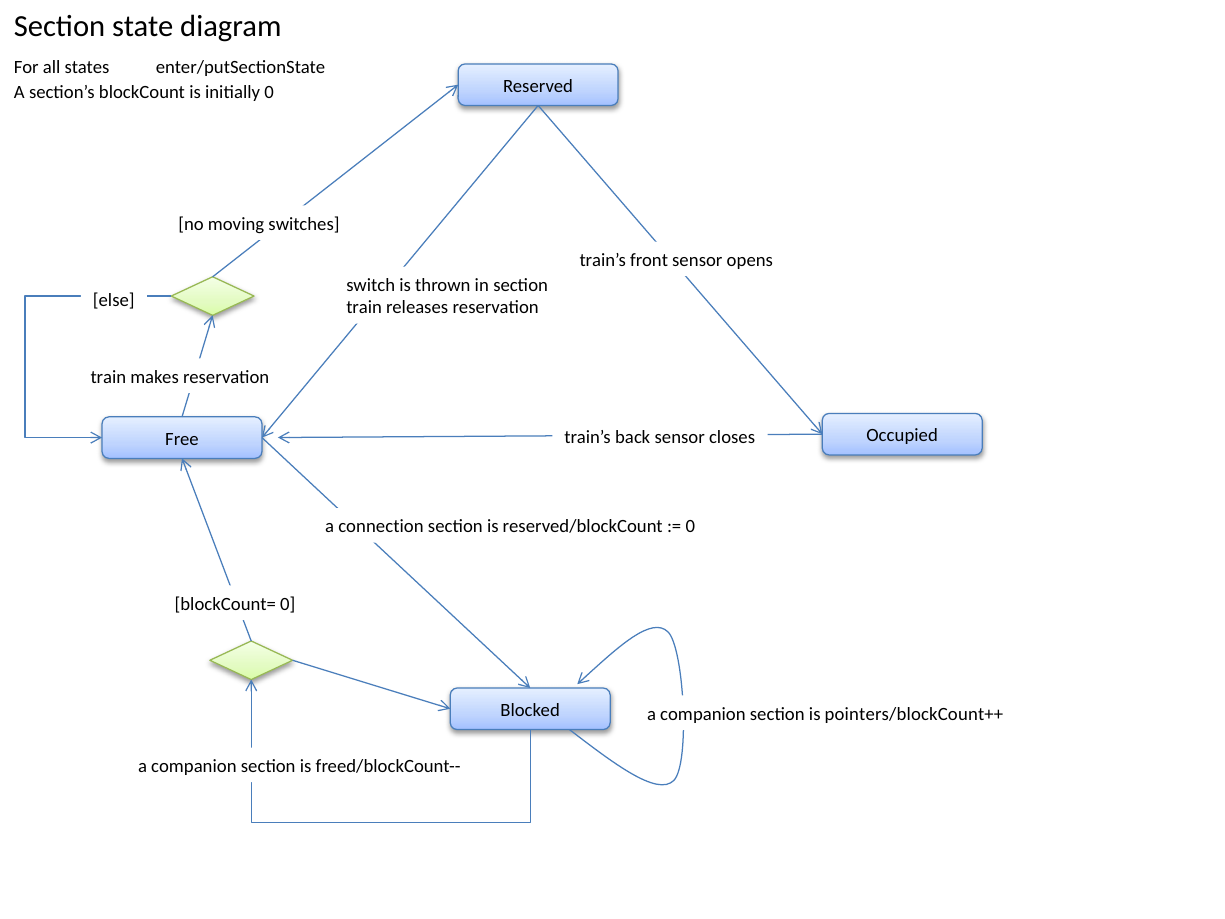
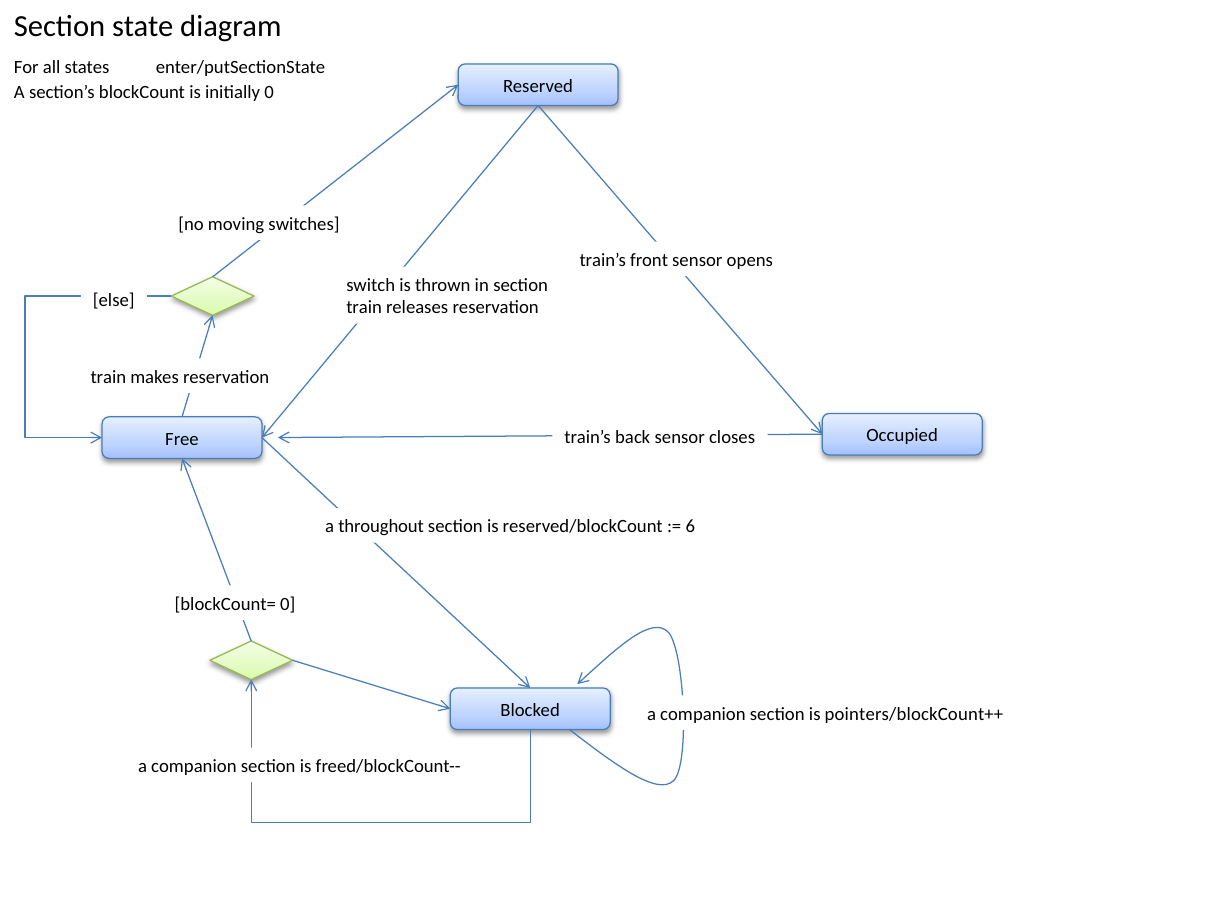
connection: connection -> throughout (381, 527)
0: 0 -> 6 (690, 527)
